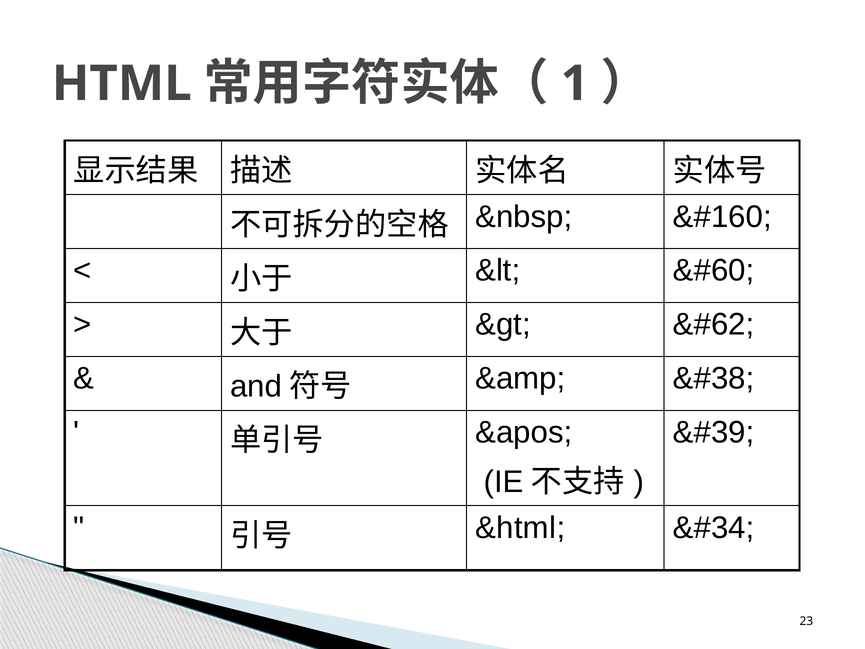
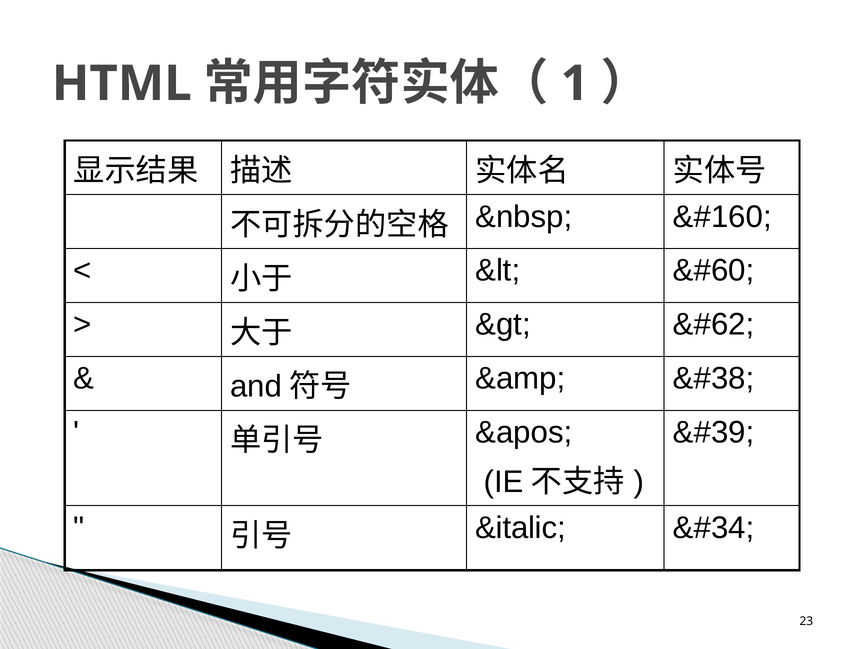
&html: &html -> &italic (520, 527)
